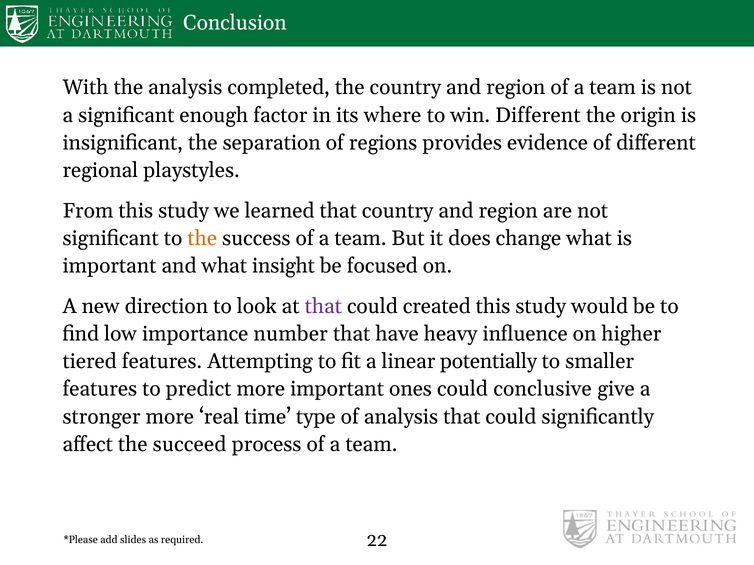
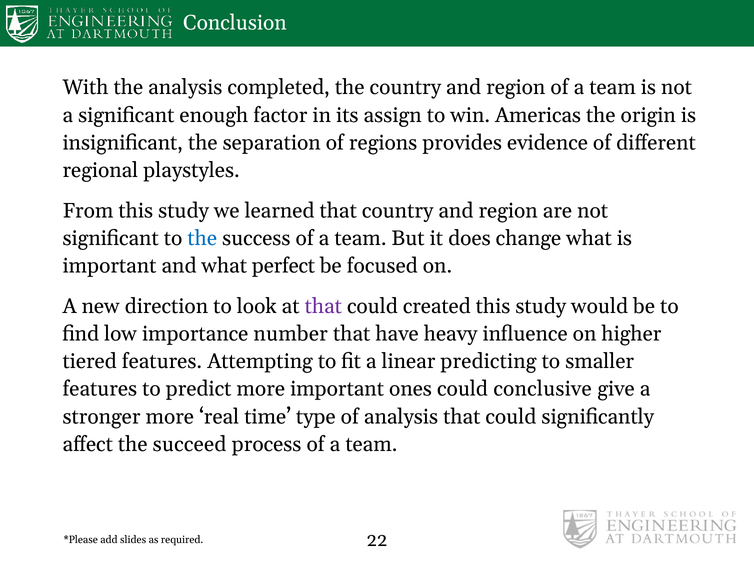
where: where -> assign (393, 115)
win Different: Different -> Americas (538, 115)
the colour: orange -> blue (202, 238)
insight: insight -> perfect (284, 266)
potentially: potentially -> predicting (488, 362)
